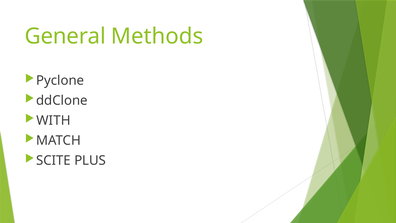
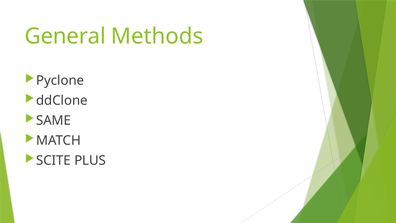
WITH: WITH -> SAME (54, 120)
